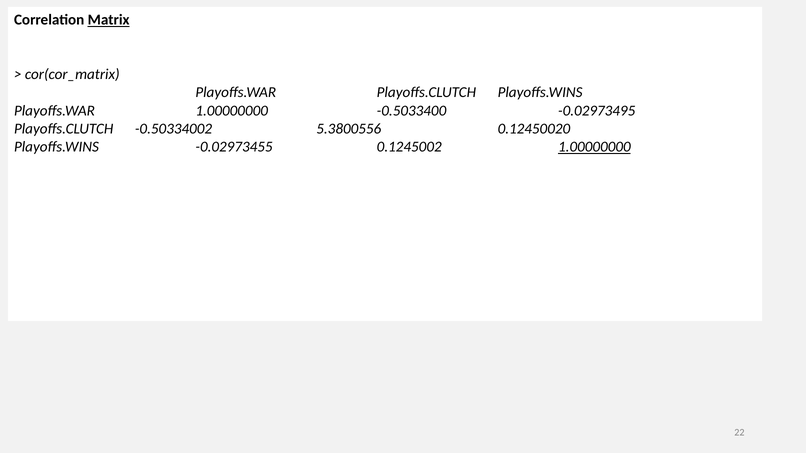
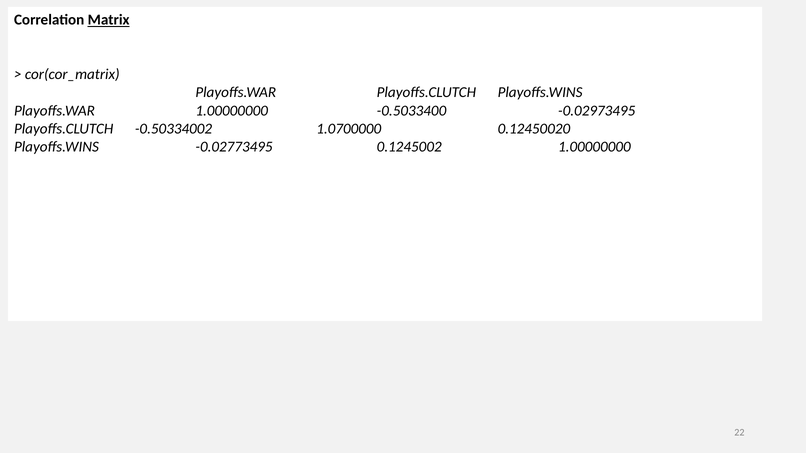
5.3800556: 5.3800556 -> 1.0700000 (349, 129)
-0.02973455: -0.02973455 -> -0.02773495 (234, 147)
1.00000000 underline: present -> none (594, 147)
